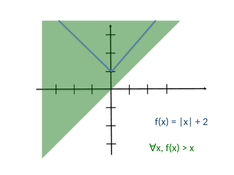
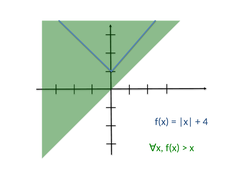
2: 2 -> 4 (205, 122)
